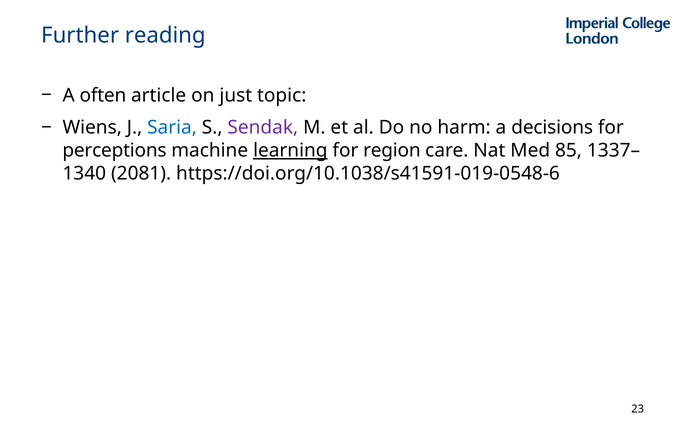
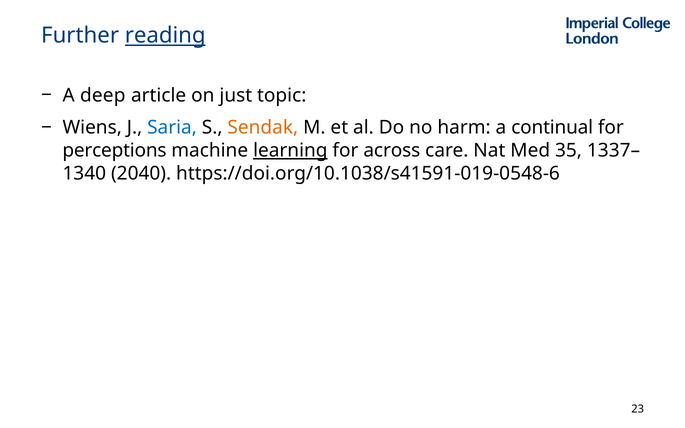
reading underline: none -> present (165, 36)
often: often -> deep (103, 95)
Sendak colour: purple -> orange (263, 128)
decisions: decisions -> continual (552, 128)
region: region -> across (392, 151)
85: 85 -> 35 (568, 151)
2081: 2081 -> 2040 (141, 173)
